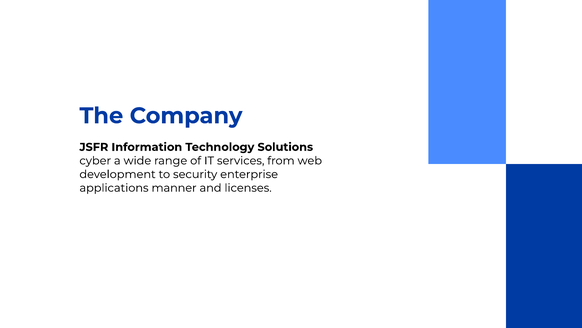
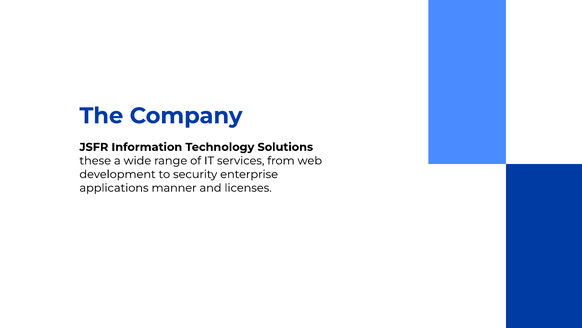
cyber: cyber -> these (95, 160)
